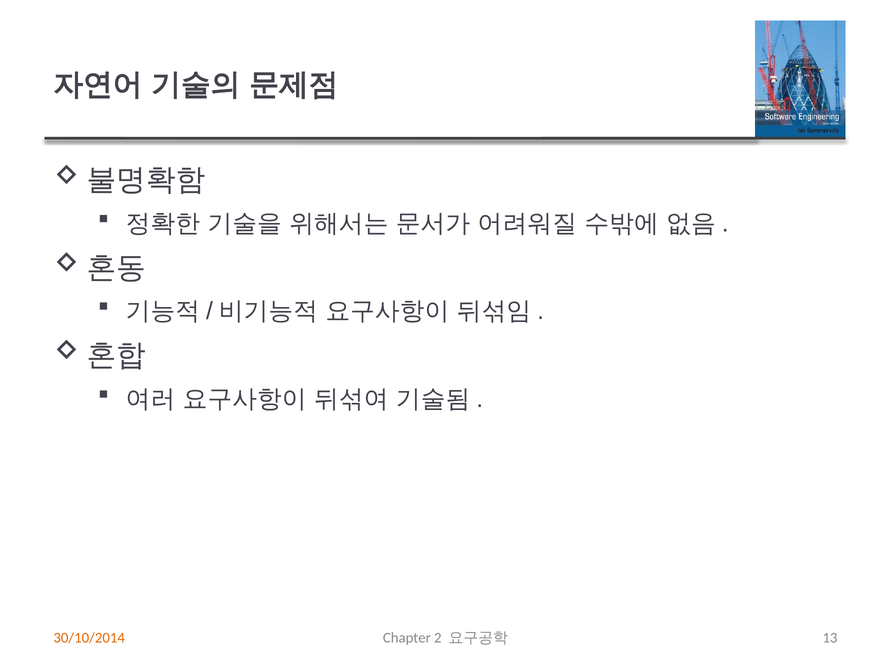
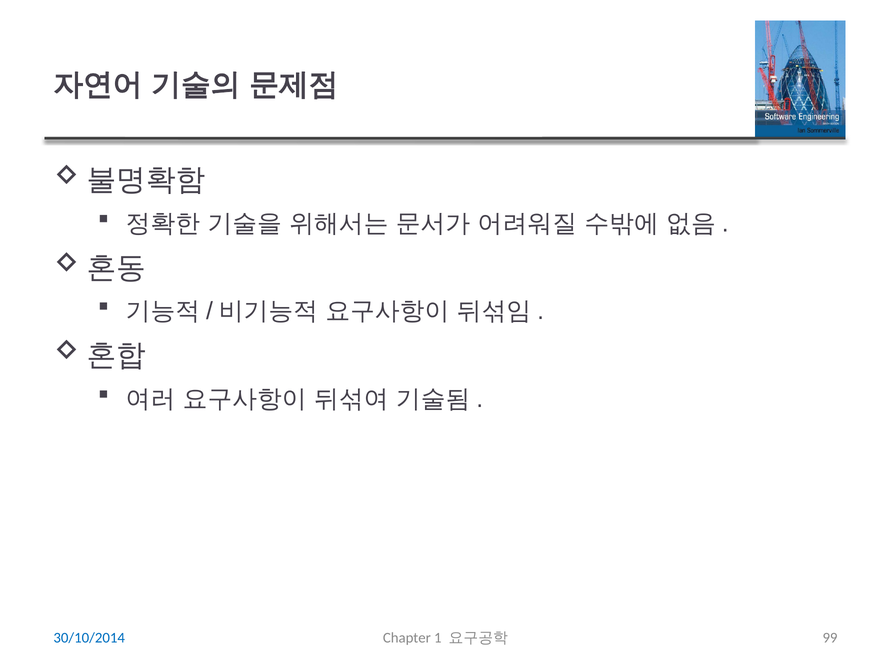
30/10/2014 colour: orange -> blue (89, 638)
2: 2 -> 1 (438, 638)
13: 13 -> 99 (830, 638)
